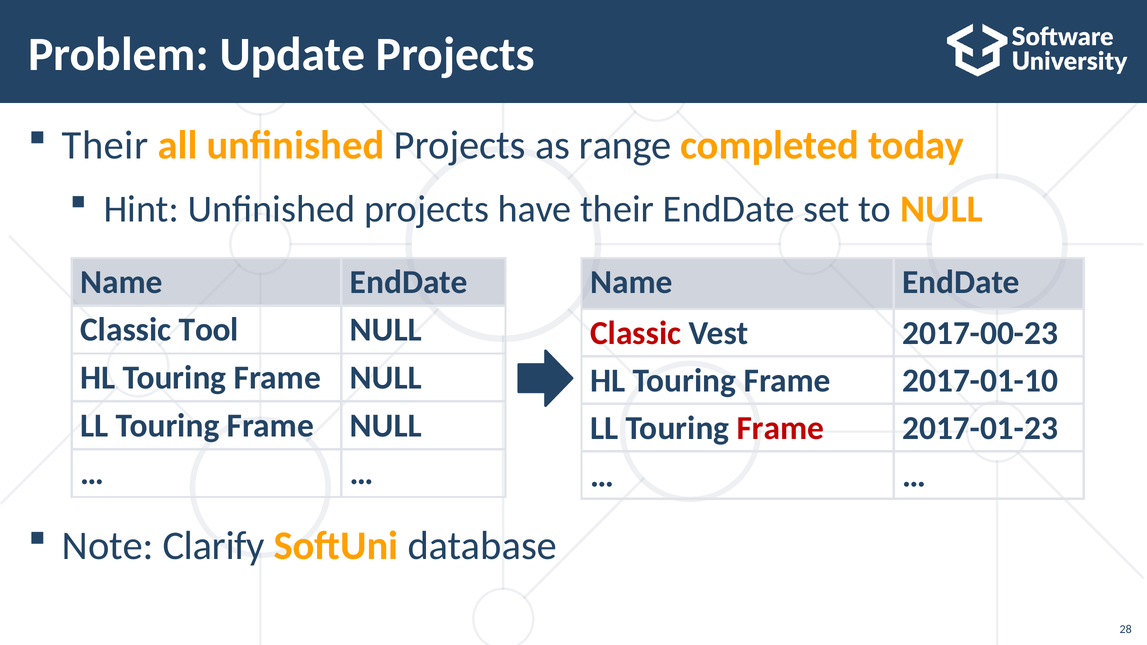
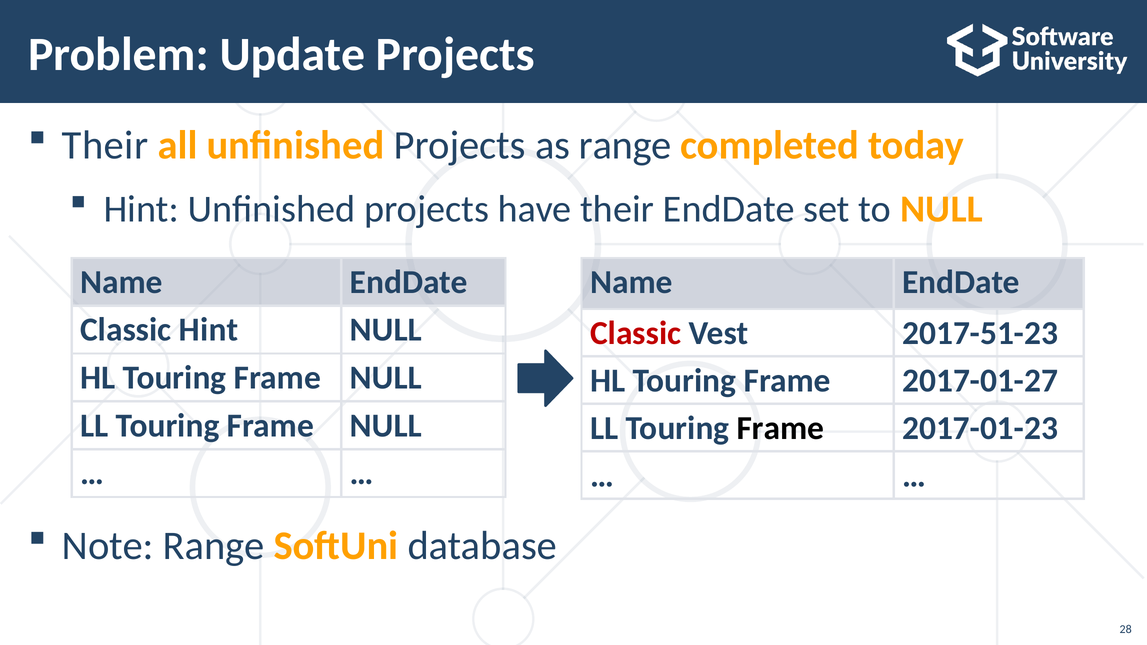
Classic Tool: Tool -> Hint (209, 330)
2017-00-23: 2017-00-23 -> 2017-51-23 (980, 333)
2017-01-10: 2017-01-10 -> 2017-01-27 (980, 381)
Frame colour: red -> black (780, 428)
Note Clarify: Clarify -> Range (214, 546)
